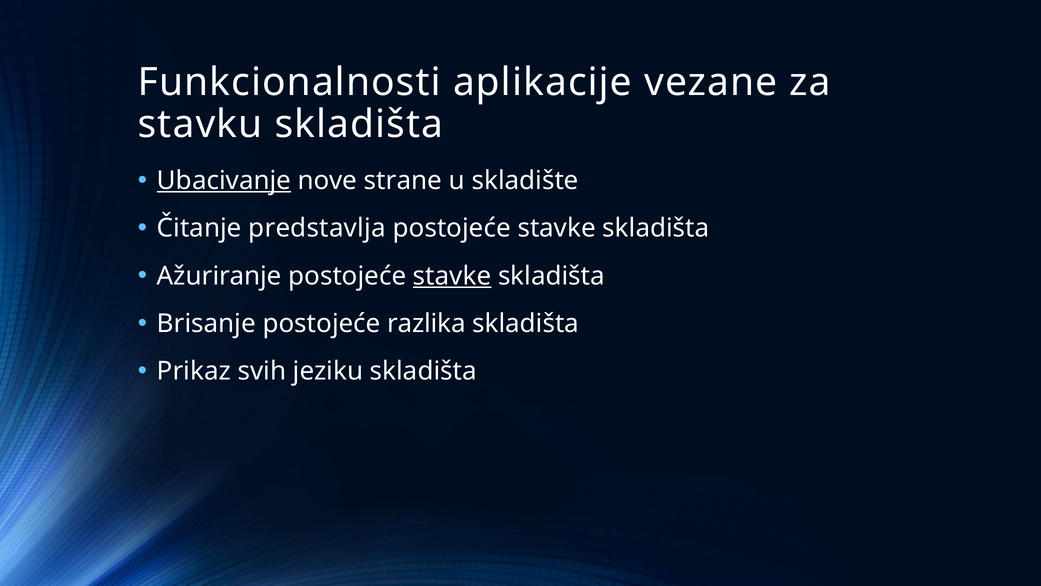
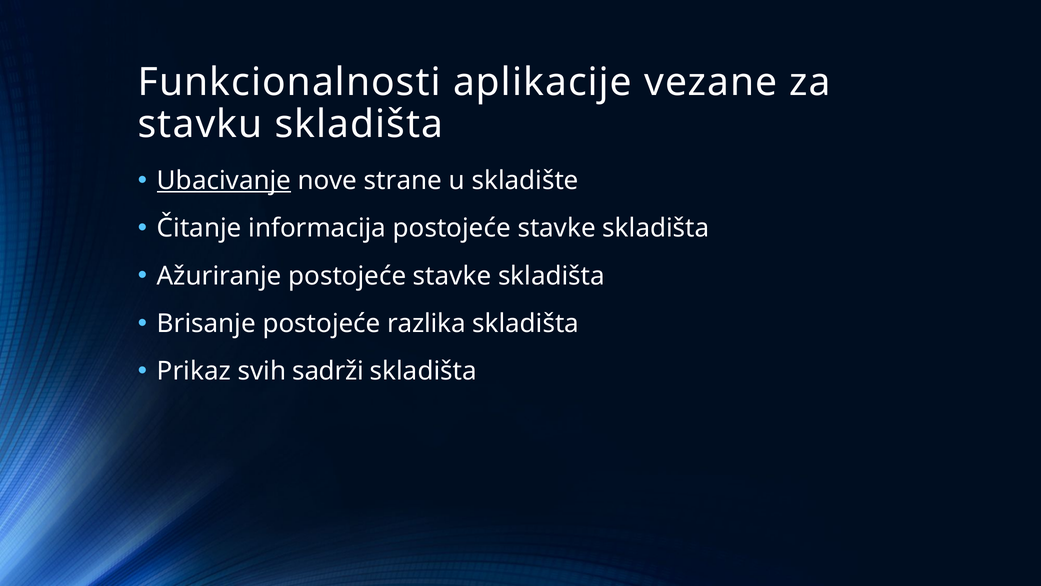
predstavlja: predstavlja -> informacija (317, 228)
stavke underline: present -> none (452, 276)
jeziku: jeziku -> sadrži (328, 371)
